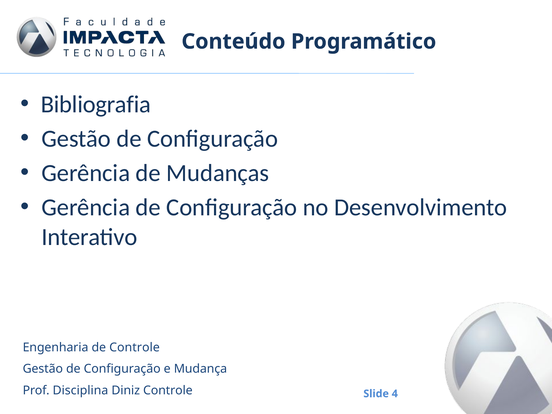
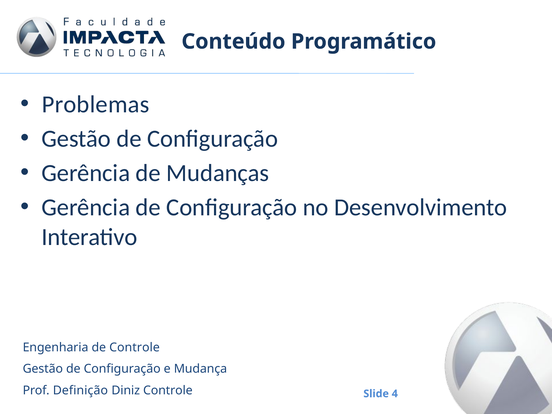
Bibliografia: Bibliografia -> Problemas (96, 104)
Disciplina: Disciplina -> Definição (80, 390)
